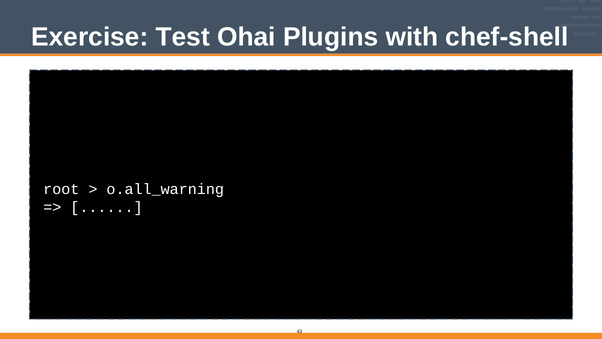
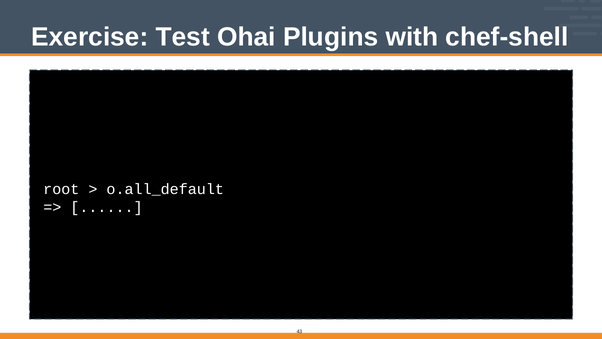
o.all_warning: o.all_warning -> o.all_default (165, 189)
